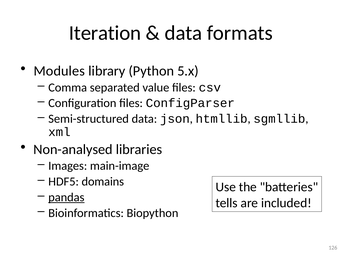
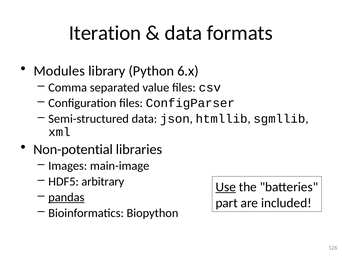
5.x: 5.x -> 6.x (188, 71)
Non-analysed: Non-analysed -> Non-potential (73, 150)
domains: domains -> arbitrary (103, 182)
Use underline: none -> present (226, 187)
tells: tells -> part (227, 203)
